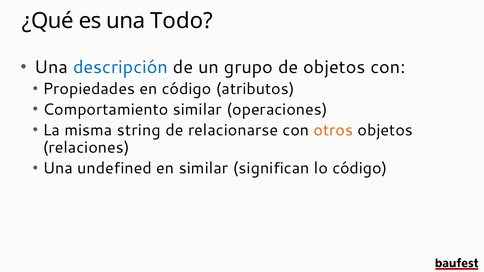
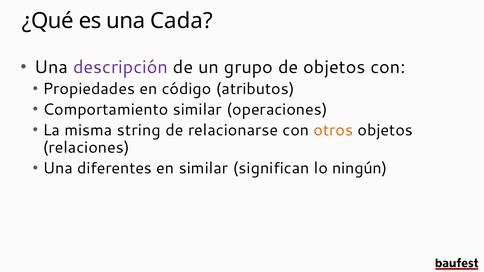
Todo: Todo -> Cada (181, 21)
descripción colour: blue -> purple (121, 67)
undefined: undefined -> diferentes (115, 168)
lo código: código -> ningún (360, 168)
